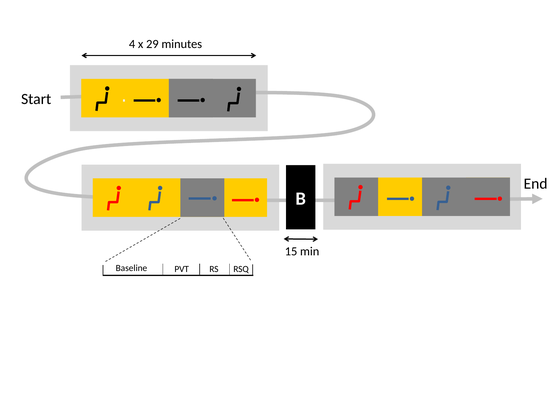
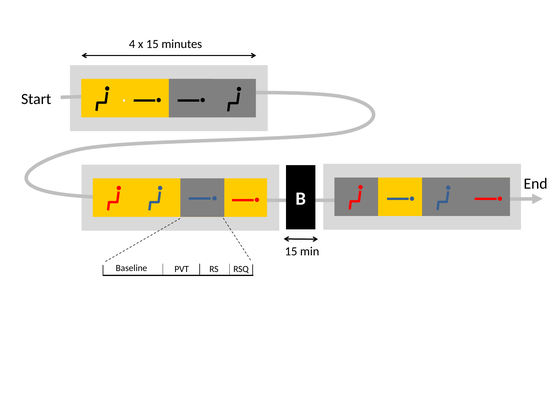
x 29: 29 -> 15 (152, 44)
